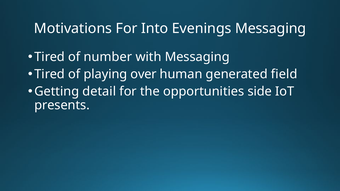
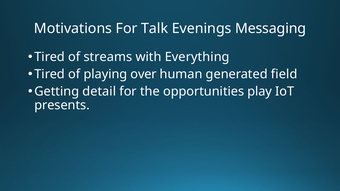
Into: Into -> Talk (155, 29)
number: number -> streams (108, 57)
with Messaging: Messaging -> Everything (197, 57)
side: side -> play (260, 92)
